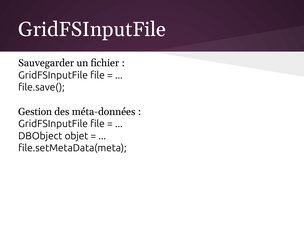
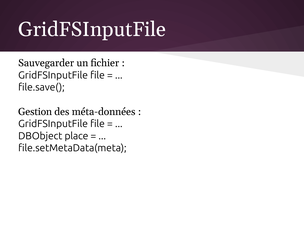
objet: objet -> place (76, 136)
